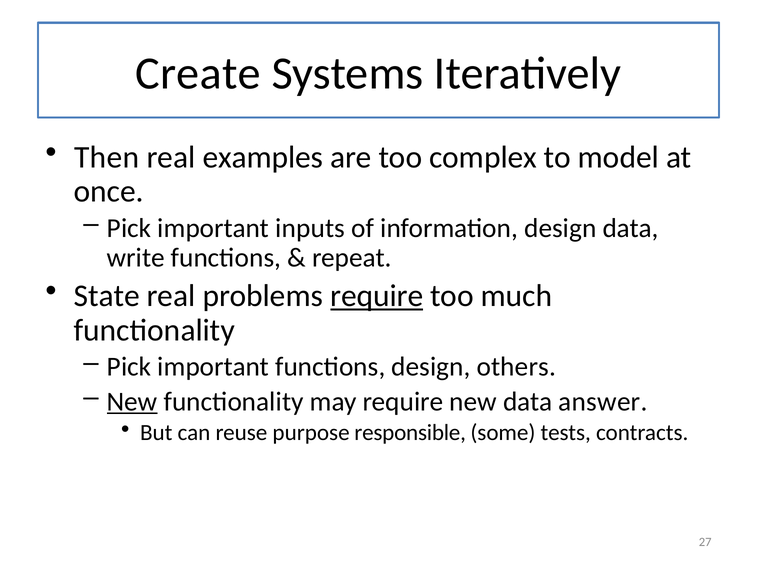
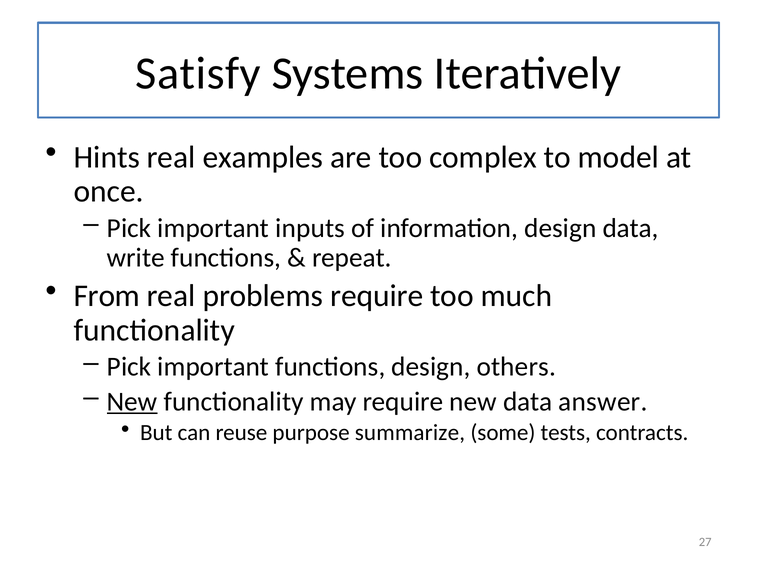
Create: Create -> Satisfy (198, 73)
Then: Then -> Hints (107, 157)
State: State -> From (107, 296)
require underline: present -> none (377, 296)
responsible: responsible -> summarize (410, 433)
